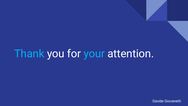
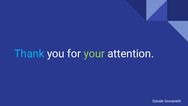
your colour: light blue -> light green (94, 54)
